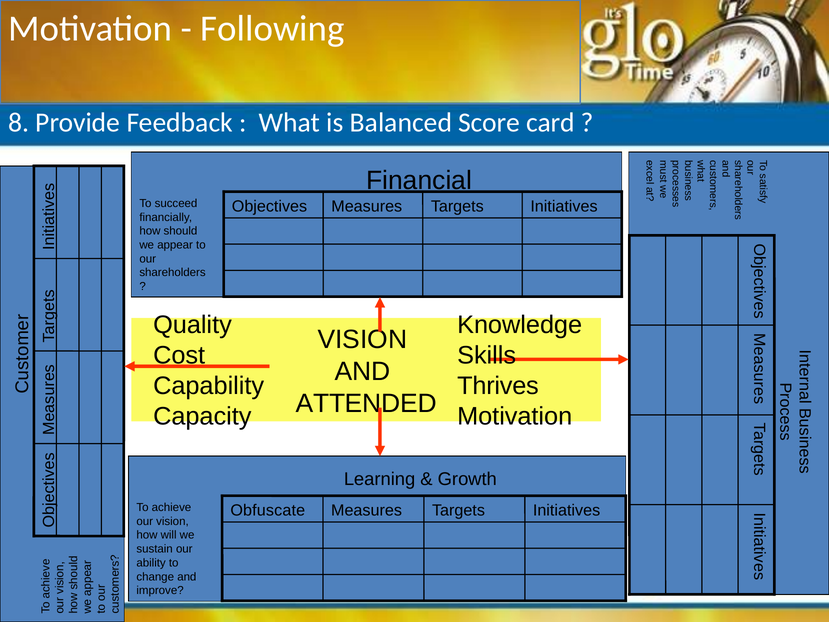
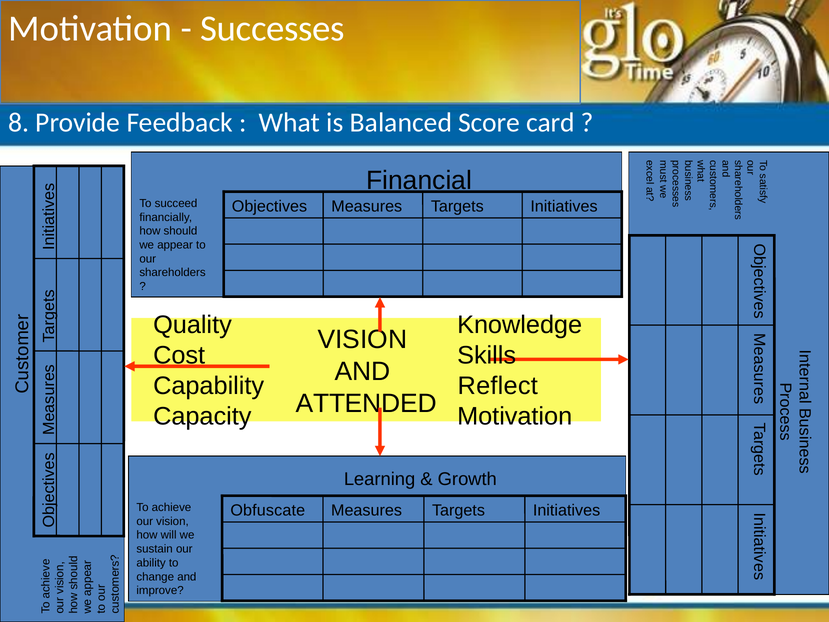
Following: Following -> Successes (273, 29)
Thrives: Thrives -> Reflect (498, 386)
